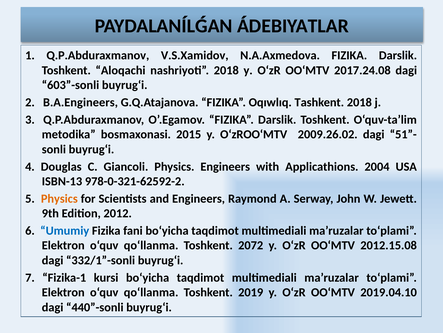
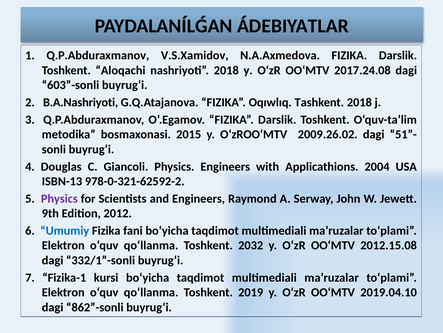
B.A.Engineers: B.A.Engineers -> B.A.Nashriyoti (81, 102)
Physics colour: orange -> purple (59, 198)
2072: 2072 -> 2032 (251, 245)
440”-sonli: 440”-sonli -> 862”-sonli (95, 307)
